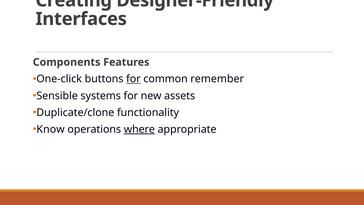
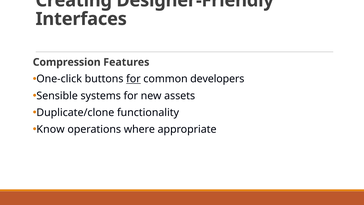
Components: Components -> Compression (67, 62)
remember: remember -> developers (217, 79)
where underline: present -> none (139, 129)
